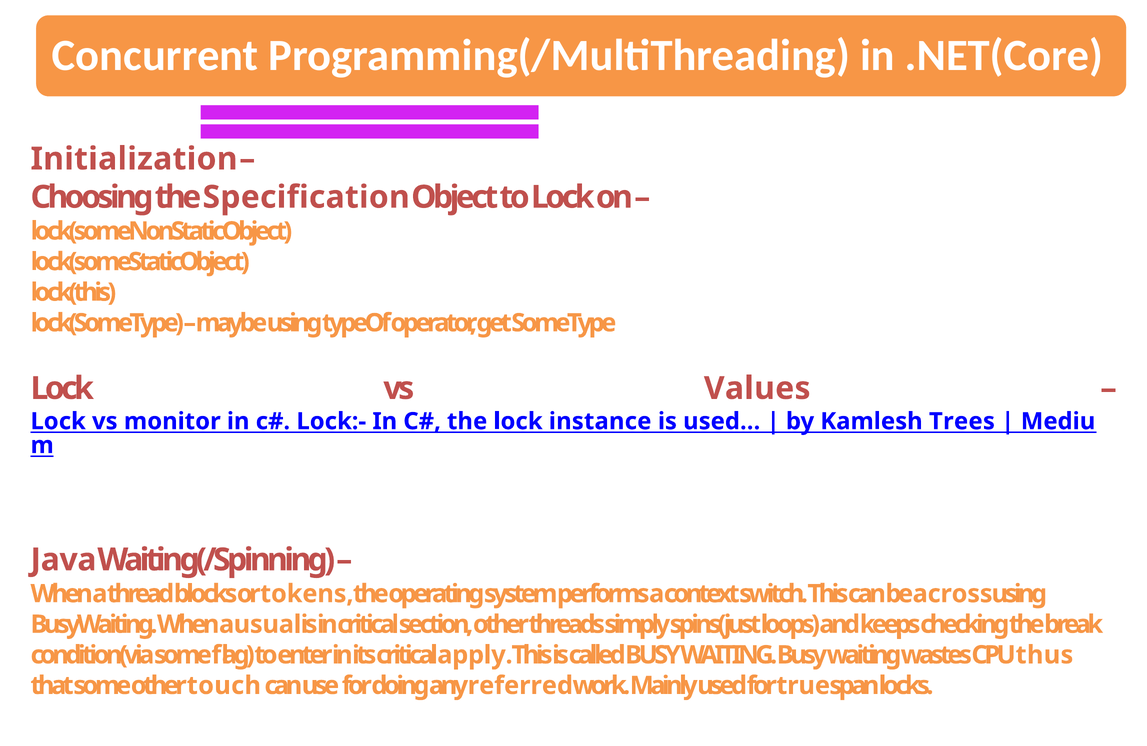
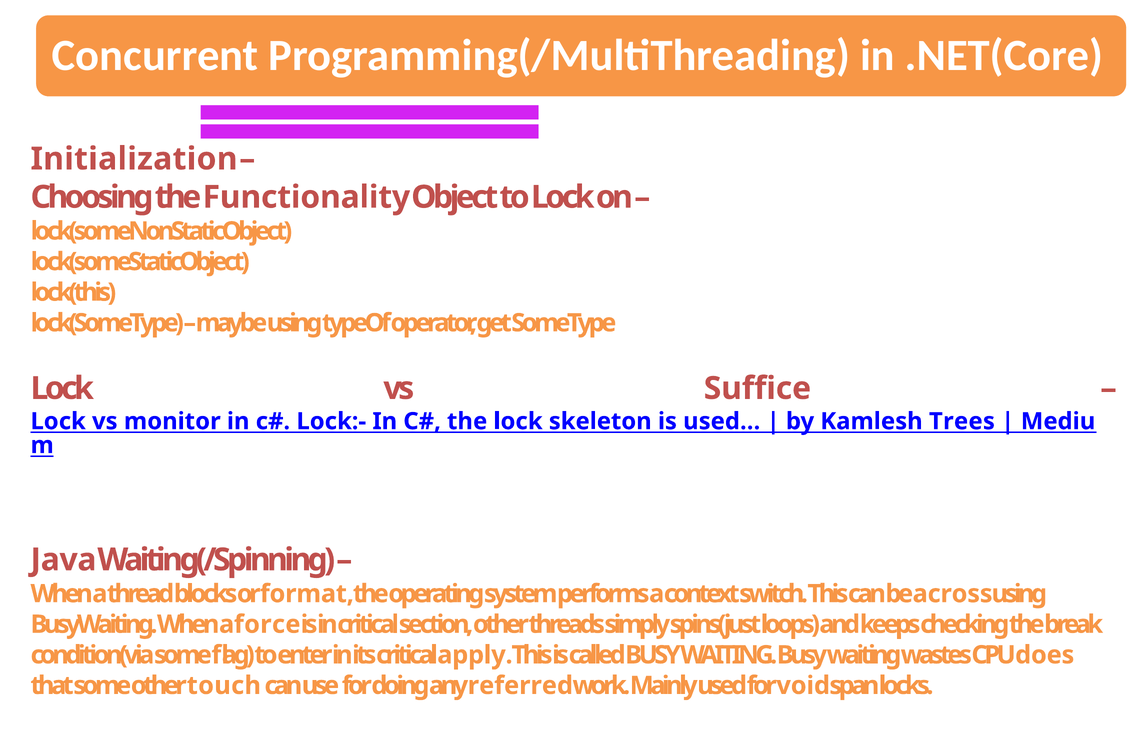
Specification: Specification -> Functionality (306, 197)
Values: Values -> Suffice (757, 388)
instance: instance -> skeleton (600, 421)
tokens: tokens -> format (307, 593)
usual: usual -> force (267, 624)
thus: thus -> does (1045, 655)
true: true -> void (803, 685)
